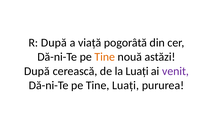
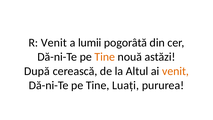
R După: După -> Venit (54, 43)
viață: viață -> lumii (90, 43)
la Luați: Luați -> Altul (137, 71)
venit colour: purple -> orange (175, 71)
